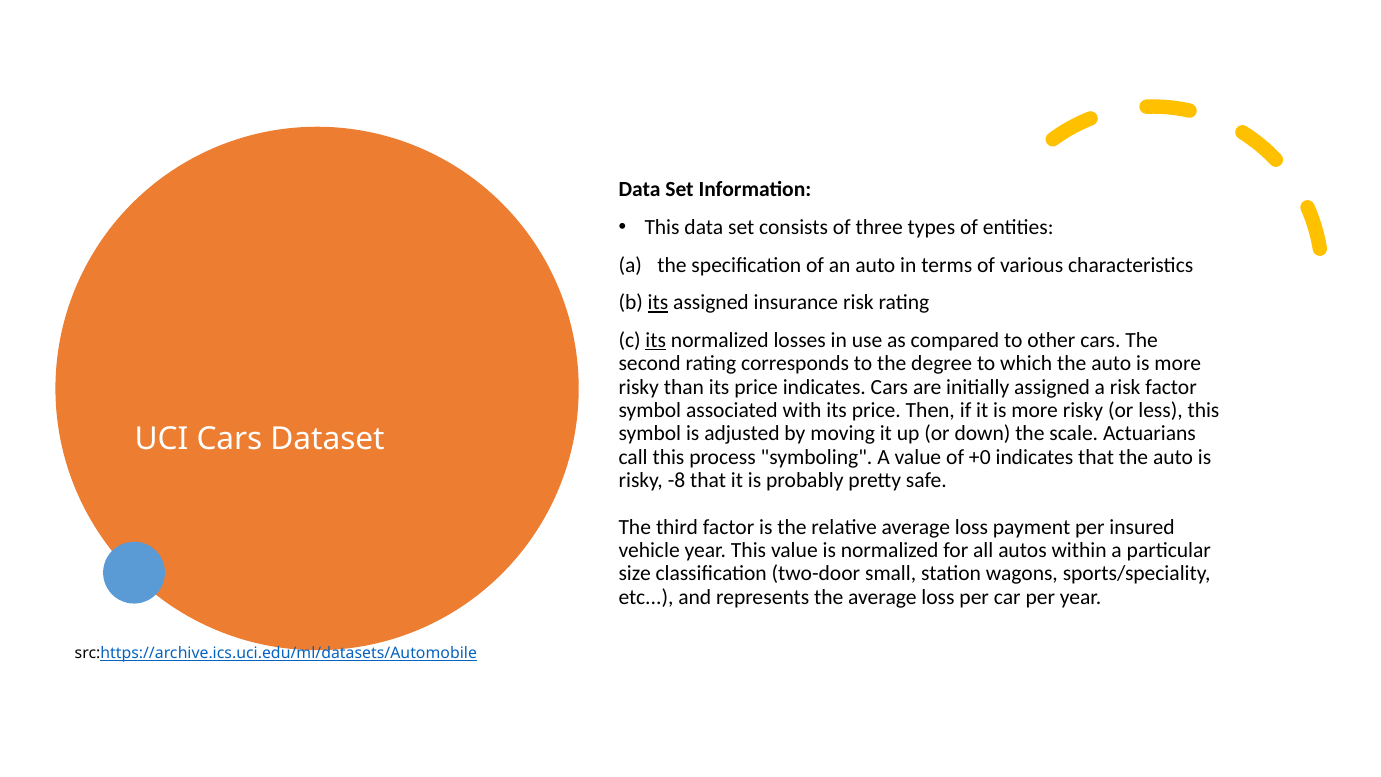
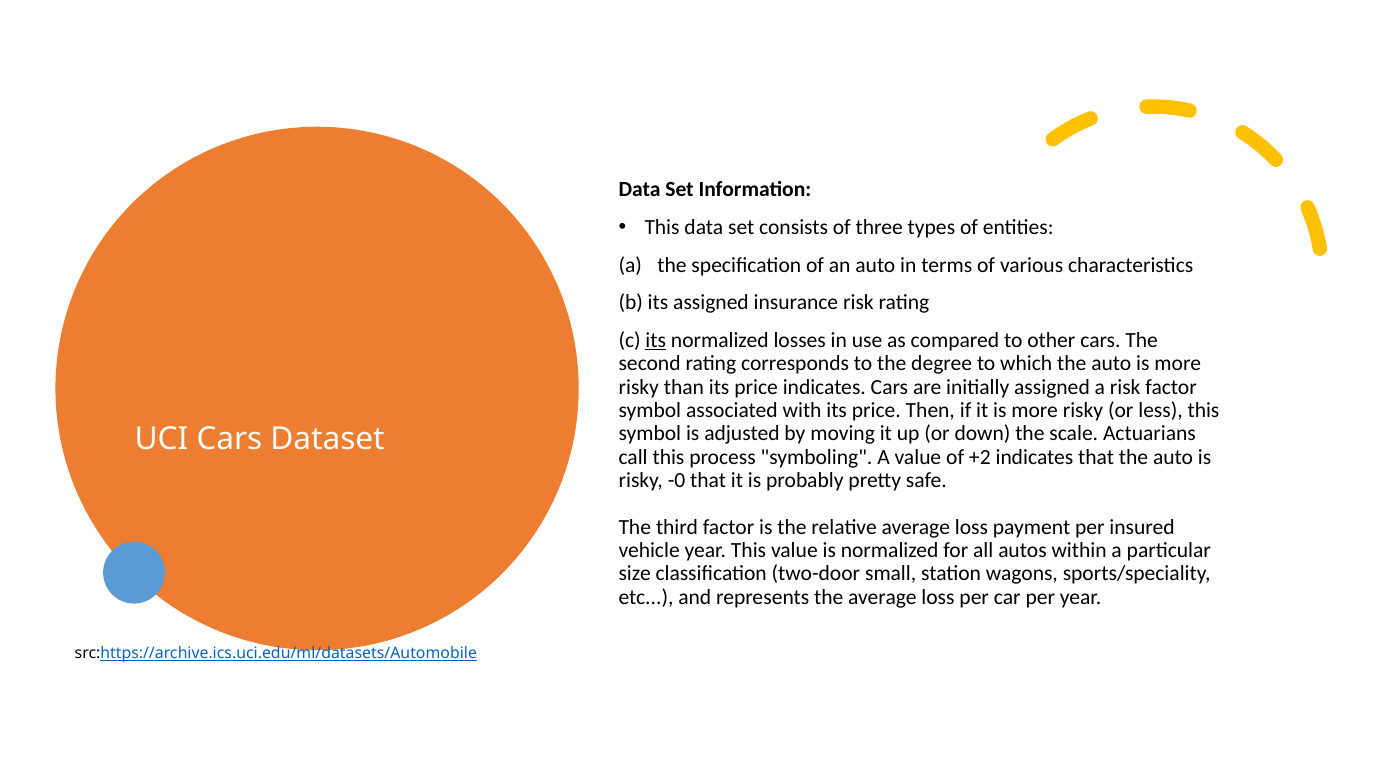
its underline: present -> none (658, 303)
+0: +0 -> +2 (980, 457)
-8: -8 -> -0 (677, 480)
